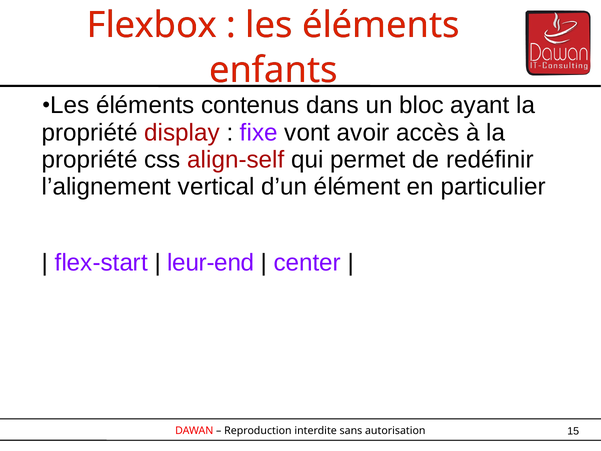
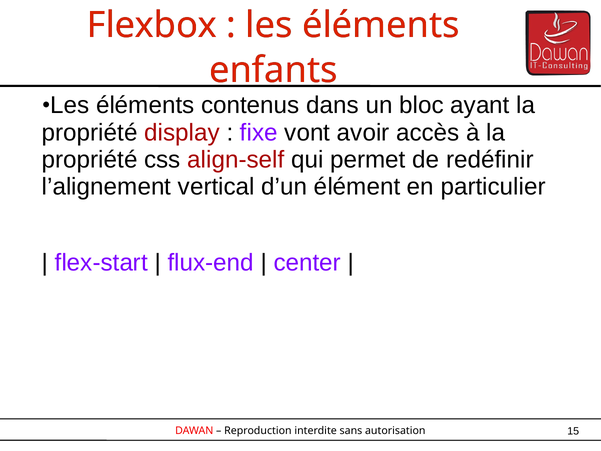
leur-end: leur-end -> flux-end (211, 262)
